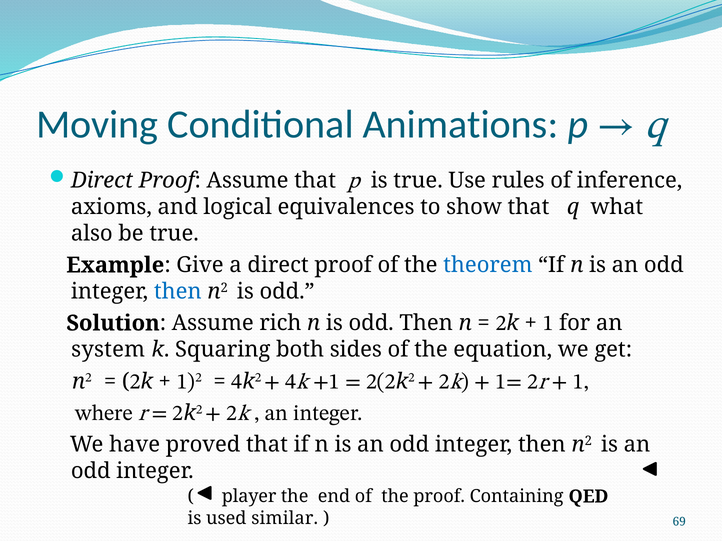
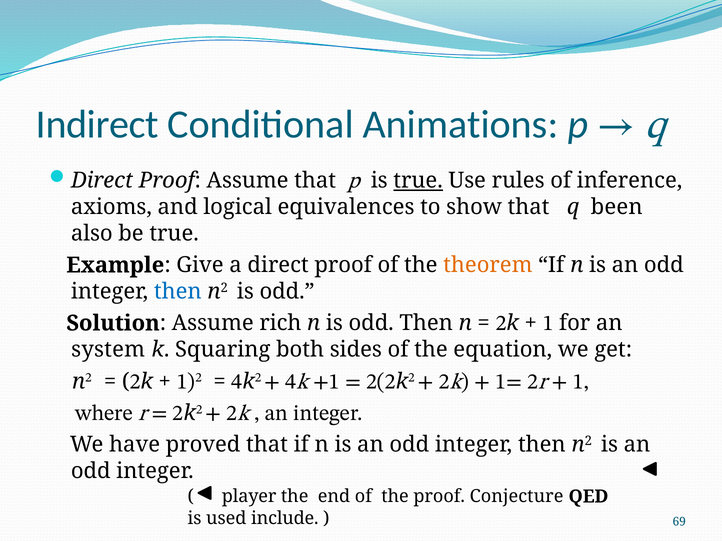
Moving: Moving -> Indirect (97, 125)
true underline: none -> present (418, 181)
what: what -> been (617, 207)
theorem colour: blue -> orange (488, 265)
Containing: Containing -> Conjecture (517, 497)
similar: similar -> include (285, 519)
